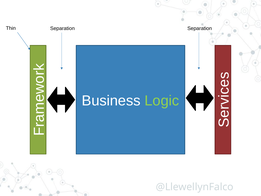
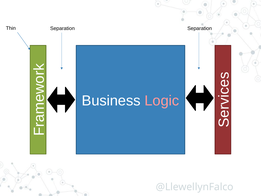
Logic colour: light green -> pink (162, 101)
